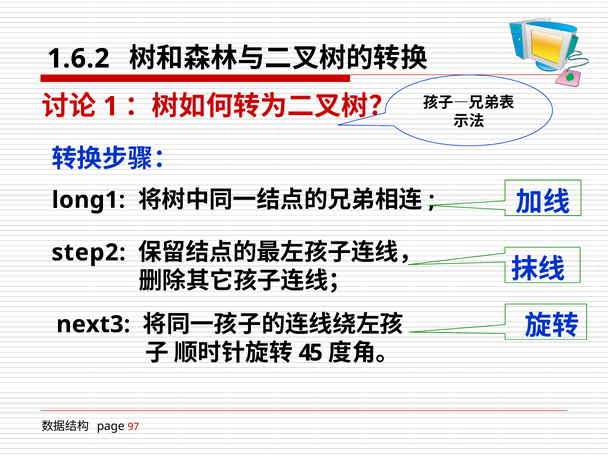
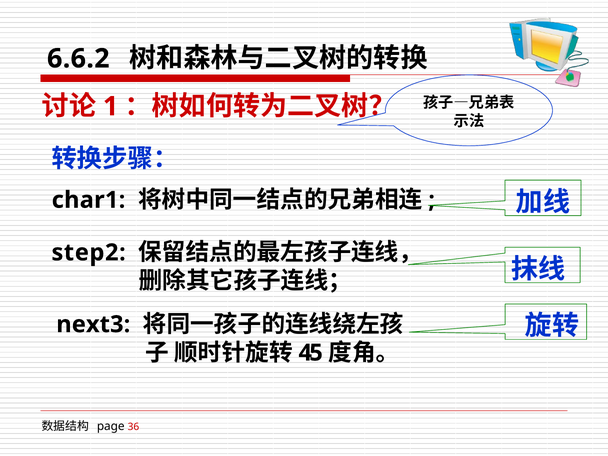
1.6.2: 1.6.2 -> 6.6.2 (78, 59)
long1: long1 -> char1 (89, 200)
97: 97 -> 36 (133, 427)
